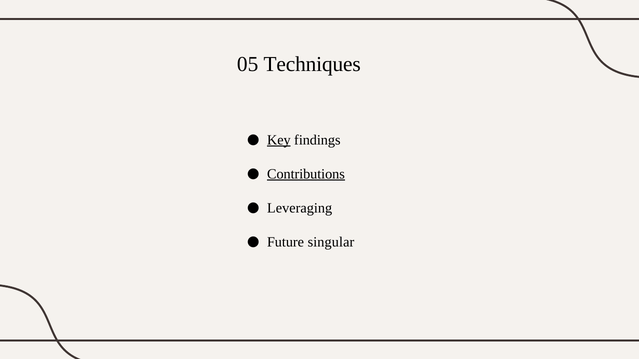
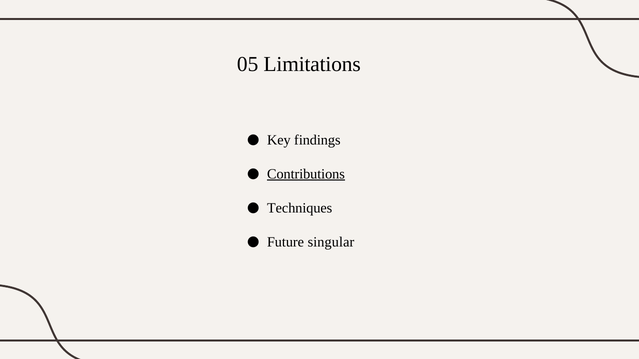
Techniques: Techniques -> Limitations (312, 64)
Key underline: present -> none (279, 140)
Leveraging: Leveraging -> Techniques (300, 208)
